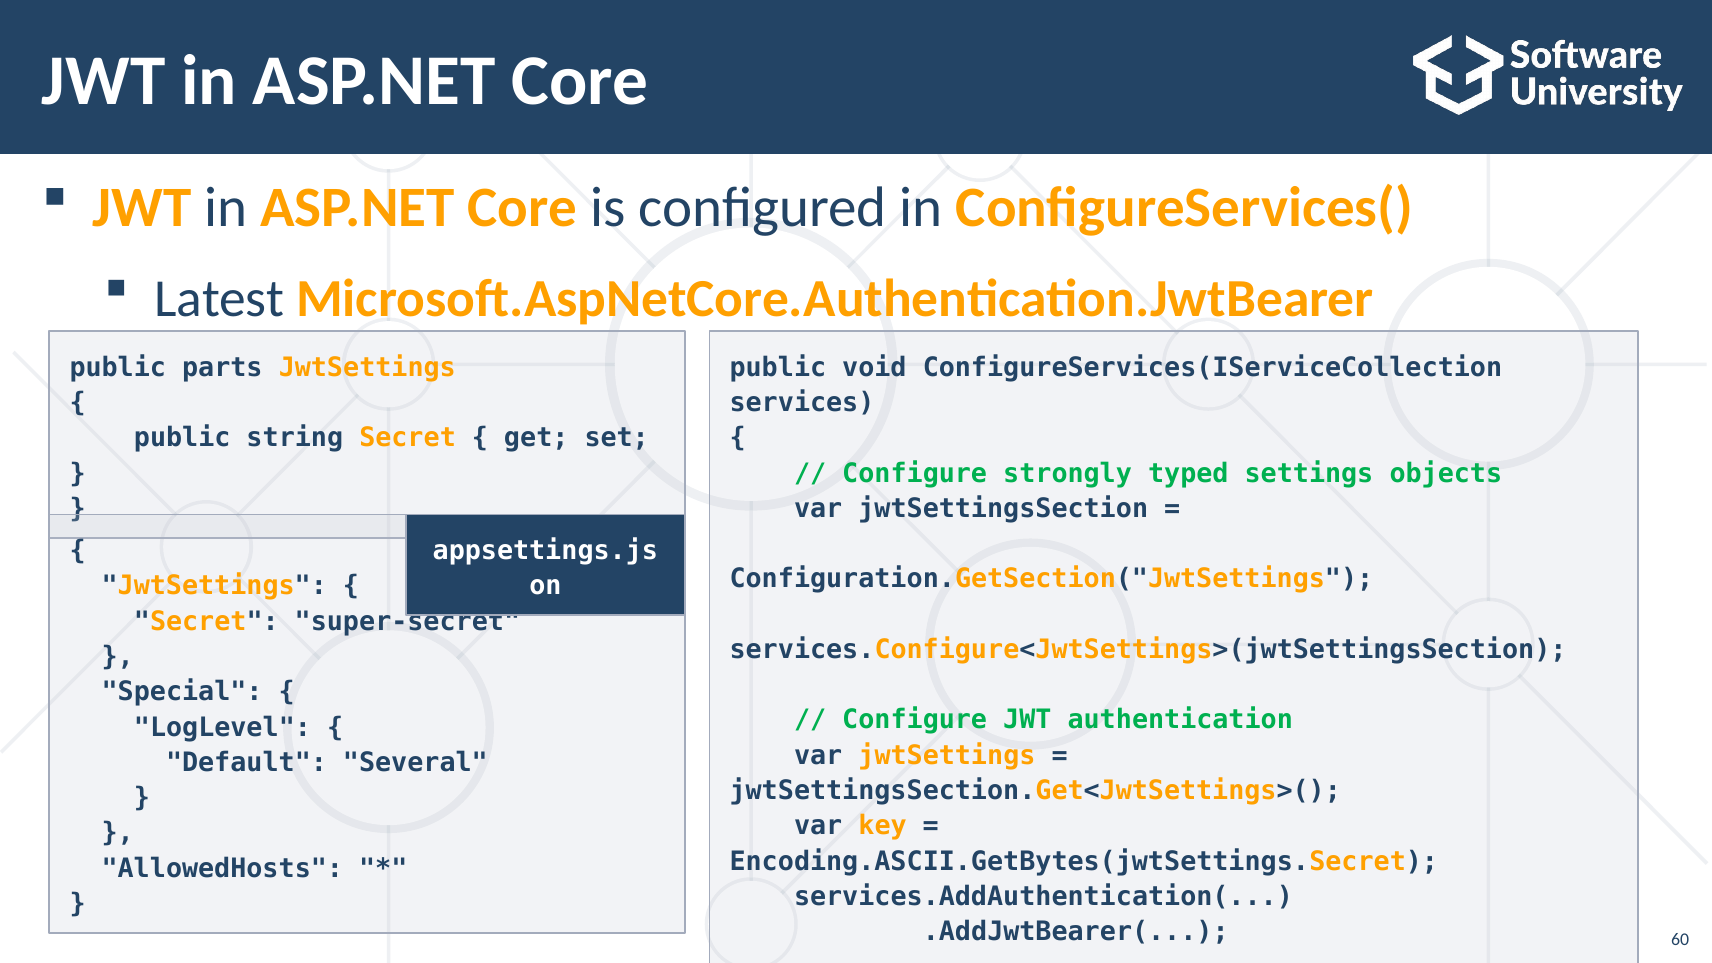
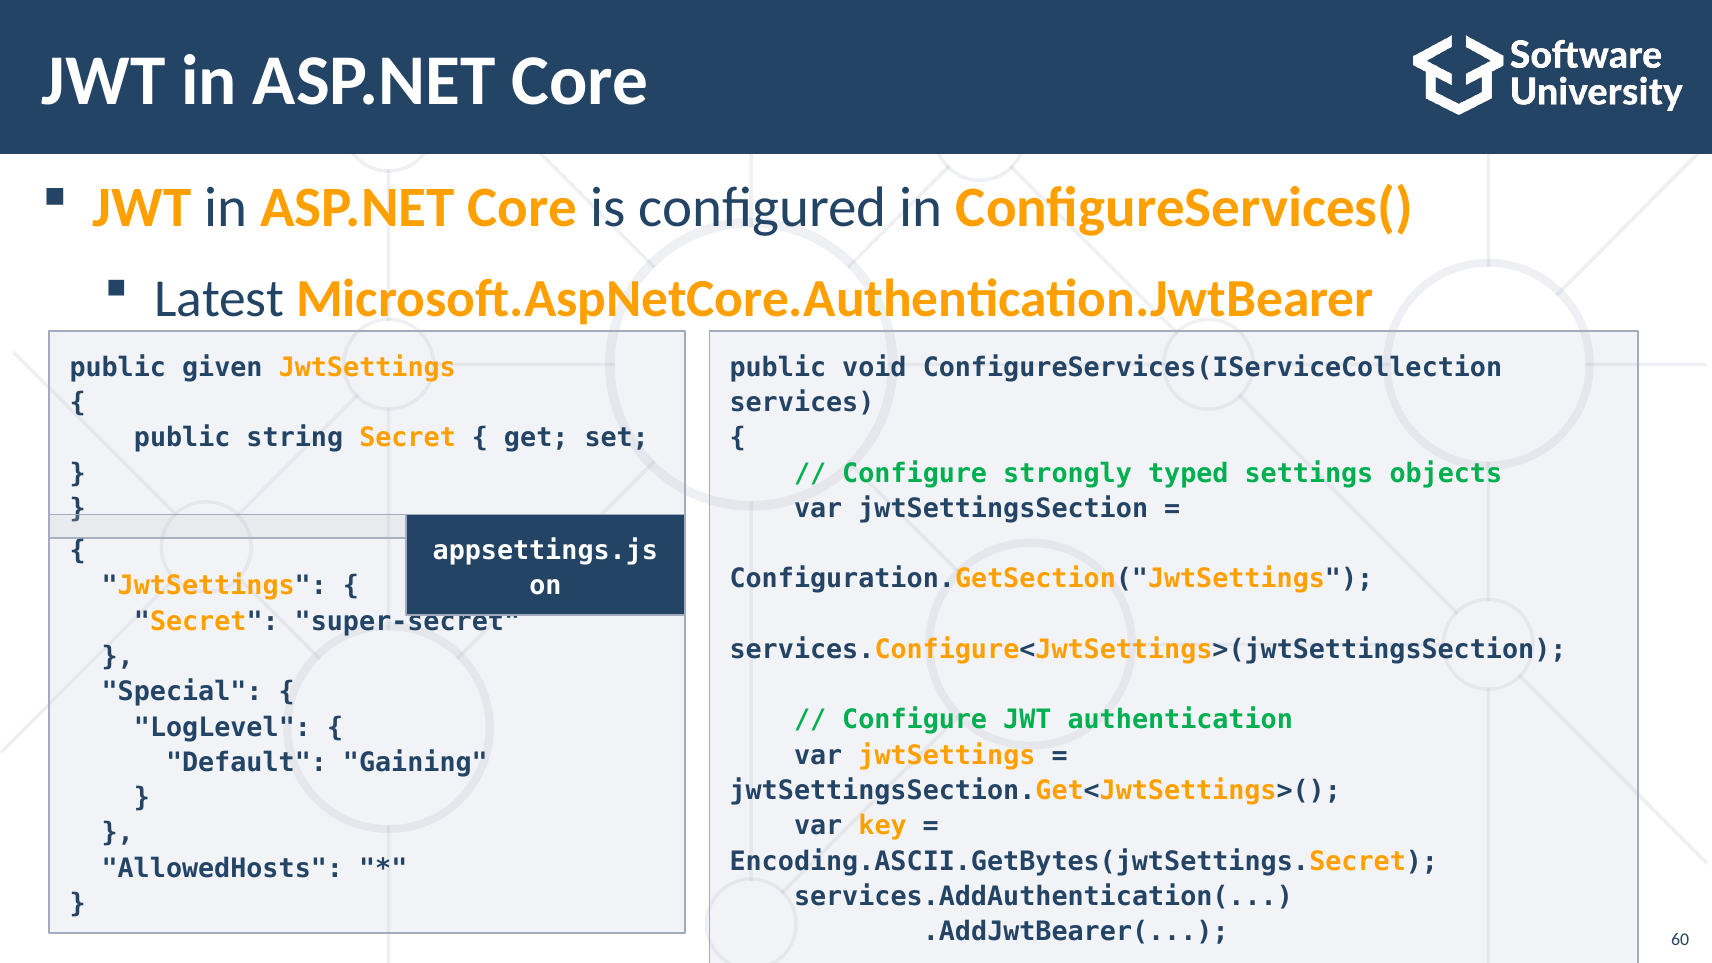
parts: parts -> given (222, 367)
Several: Several -> Gaining (415, 762)
